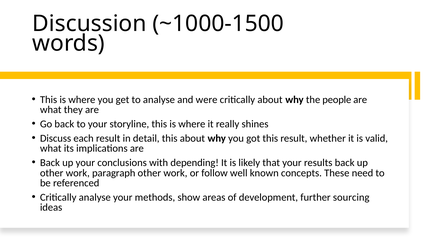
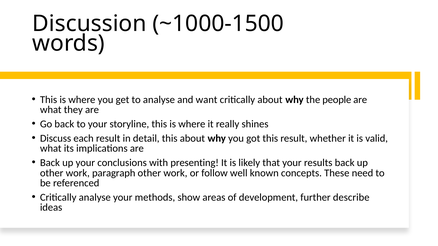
were: were -> want (207, 100)
depending: depending -> presenting (195, 163)
sourcing: sourcing -> describe (351, 198)
